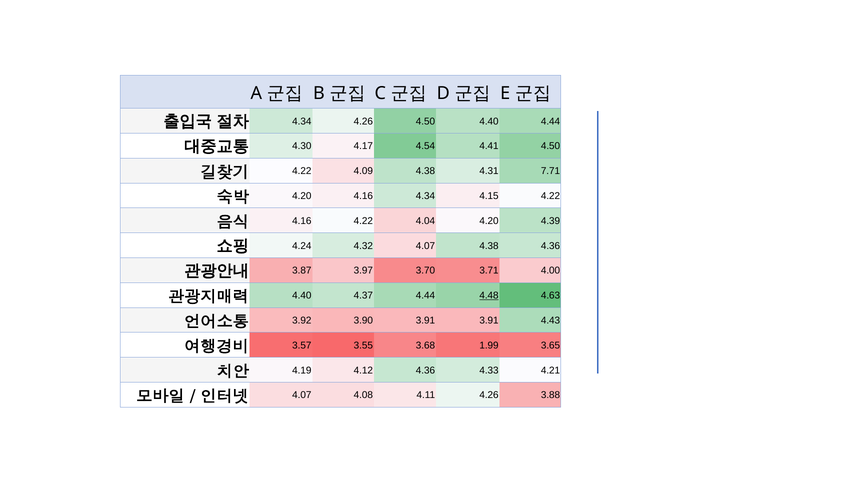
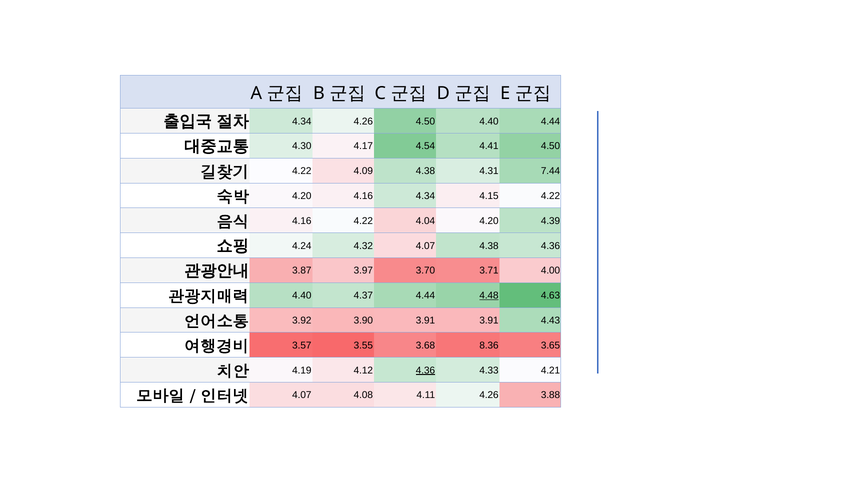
7.71: 7.71 -> 7.44 (550, 171)
1.99: 1.99 -> 8.36 (489, 345)
4.36 underline: none -> present (425, 370)
